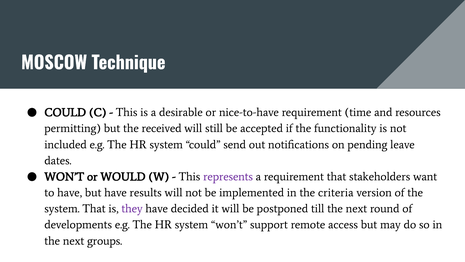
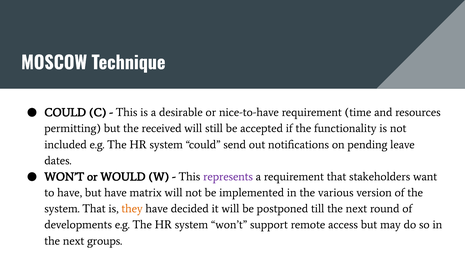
results: results -> matrix (146, 192)
criteria: criteria -> various (336, 192)
they colour: purple -> orange (132, 208)
